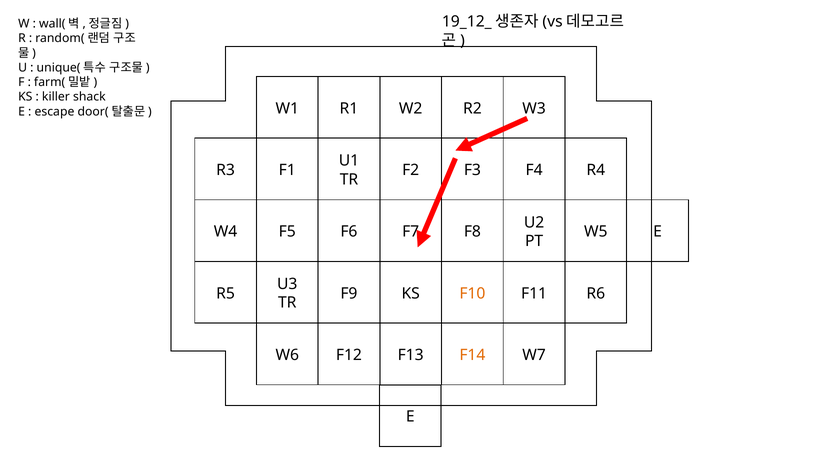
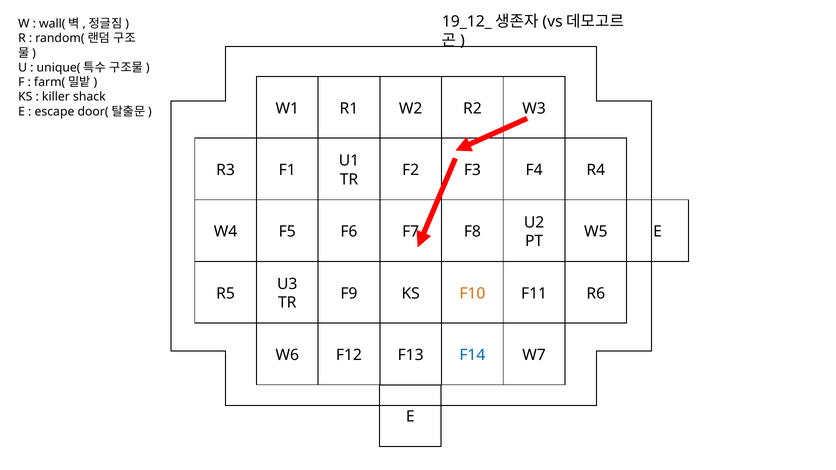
F14 colour: orange -> blue (472, 355)
